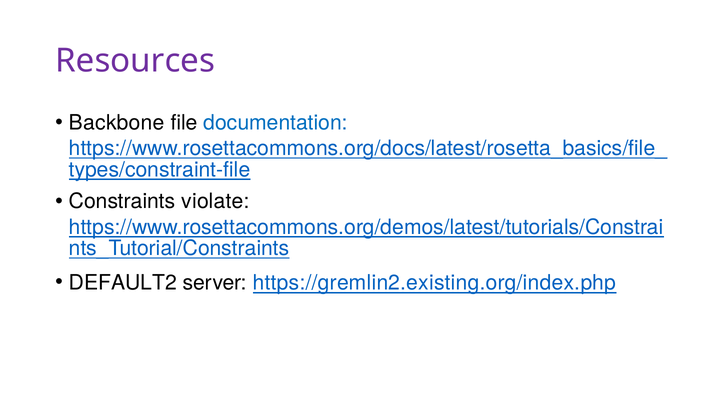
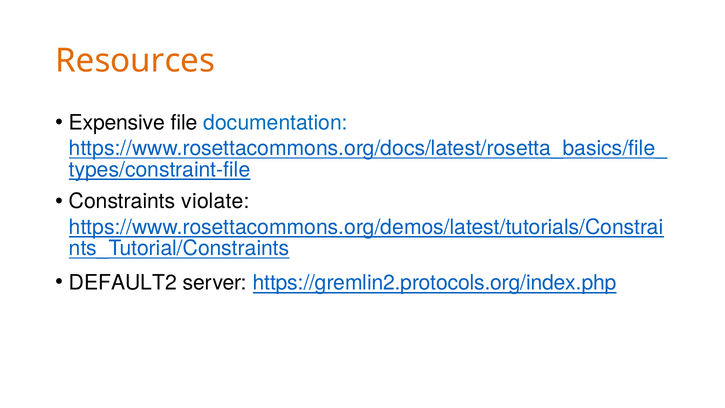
Resources colour: purple -> orange (135, 61)
Backbone: Backbone -> Expensive (117, 123)
https://gremlin2.existing.org/index.php: https://gremlin2.existing.org/index.php -> https://gremlin2.protocols.org/index.php (435, 283)
